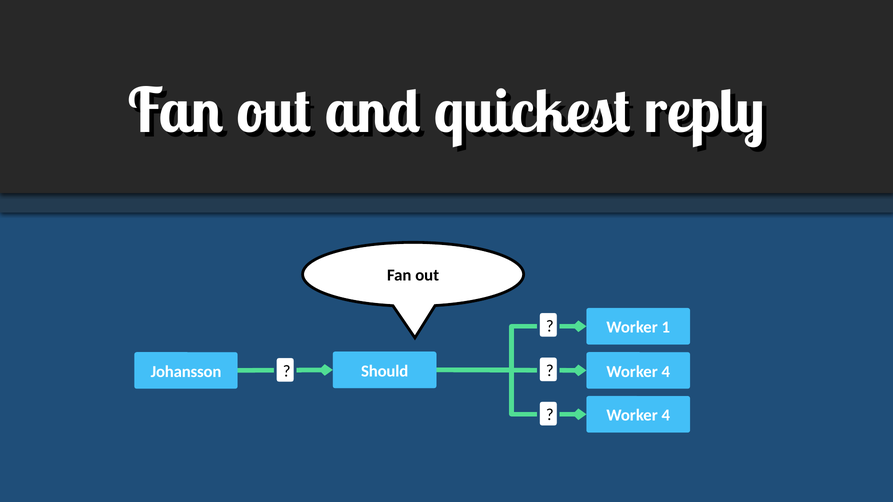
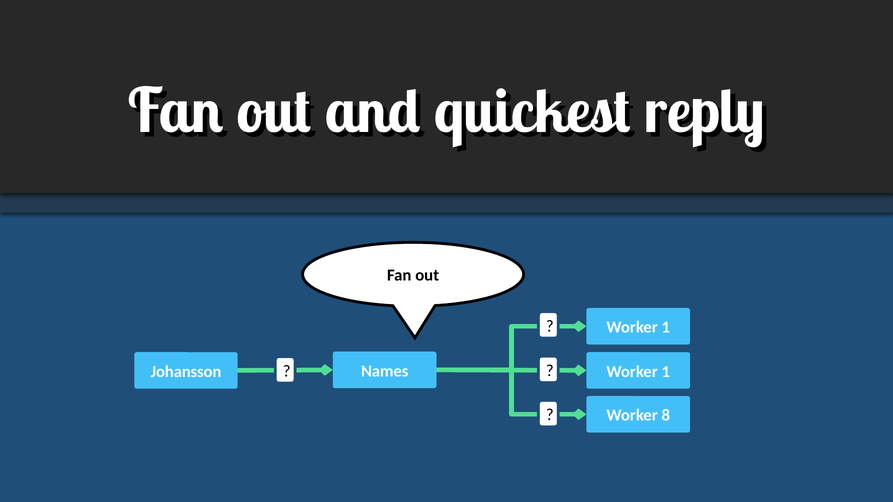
Should: Should -> Names (385, 371)
4: 4 -> 1 (666, 372)
4: 4 -> 8 (666, 416)
